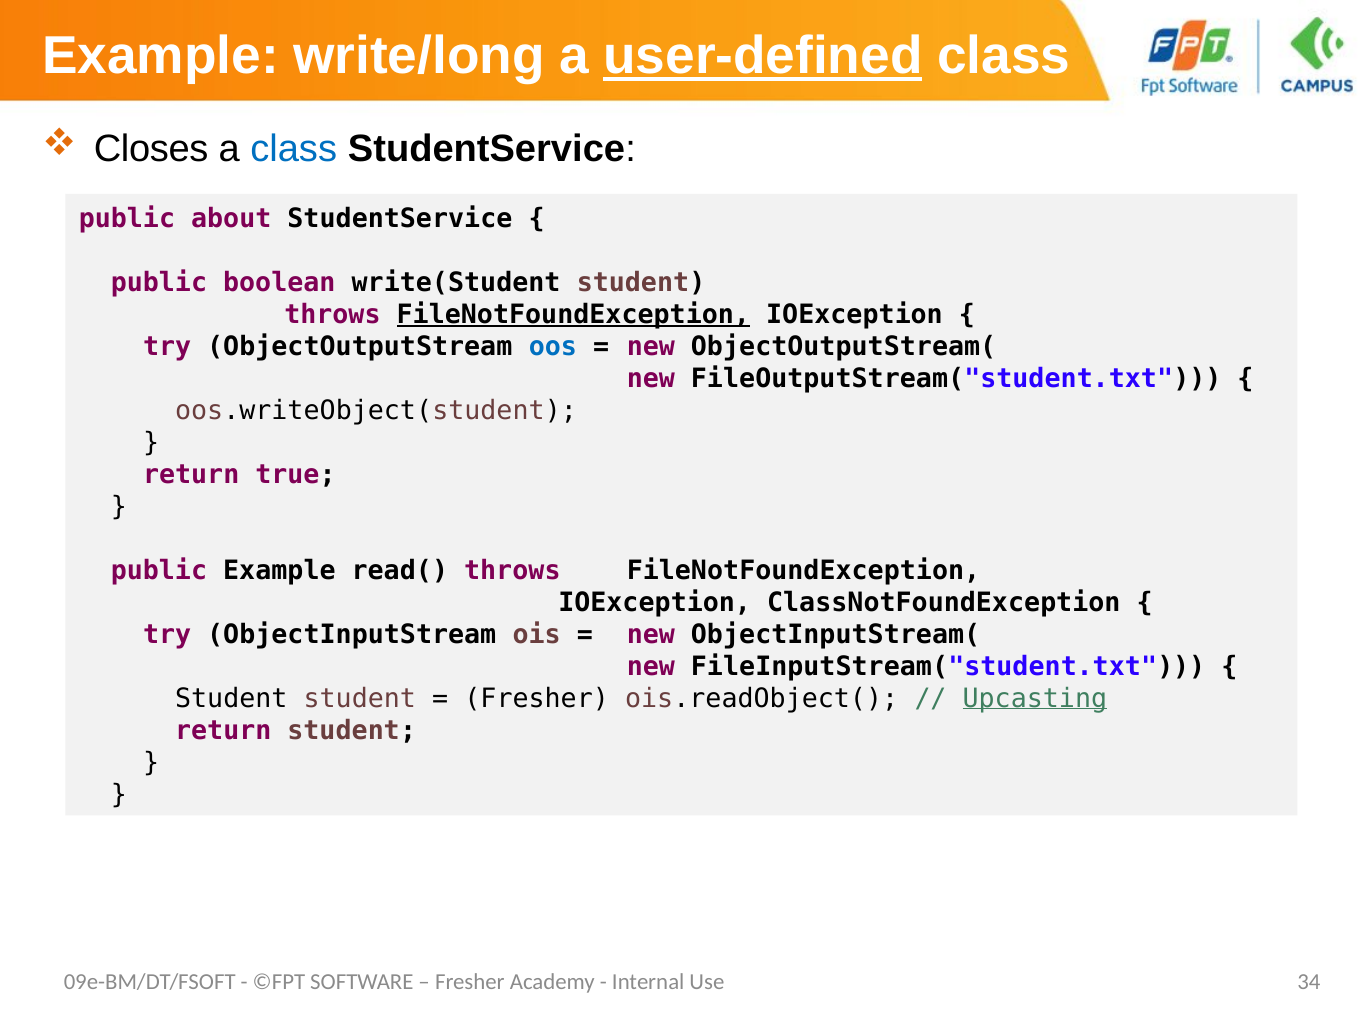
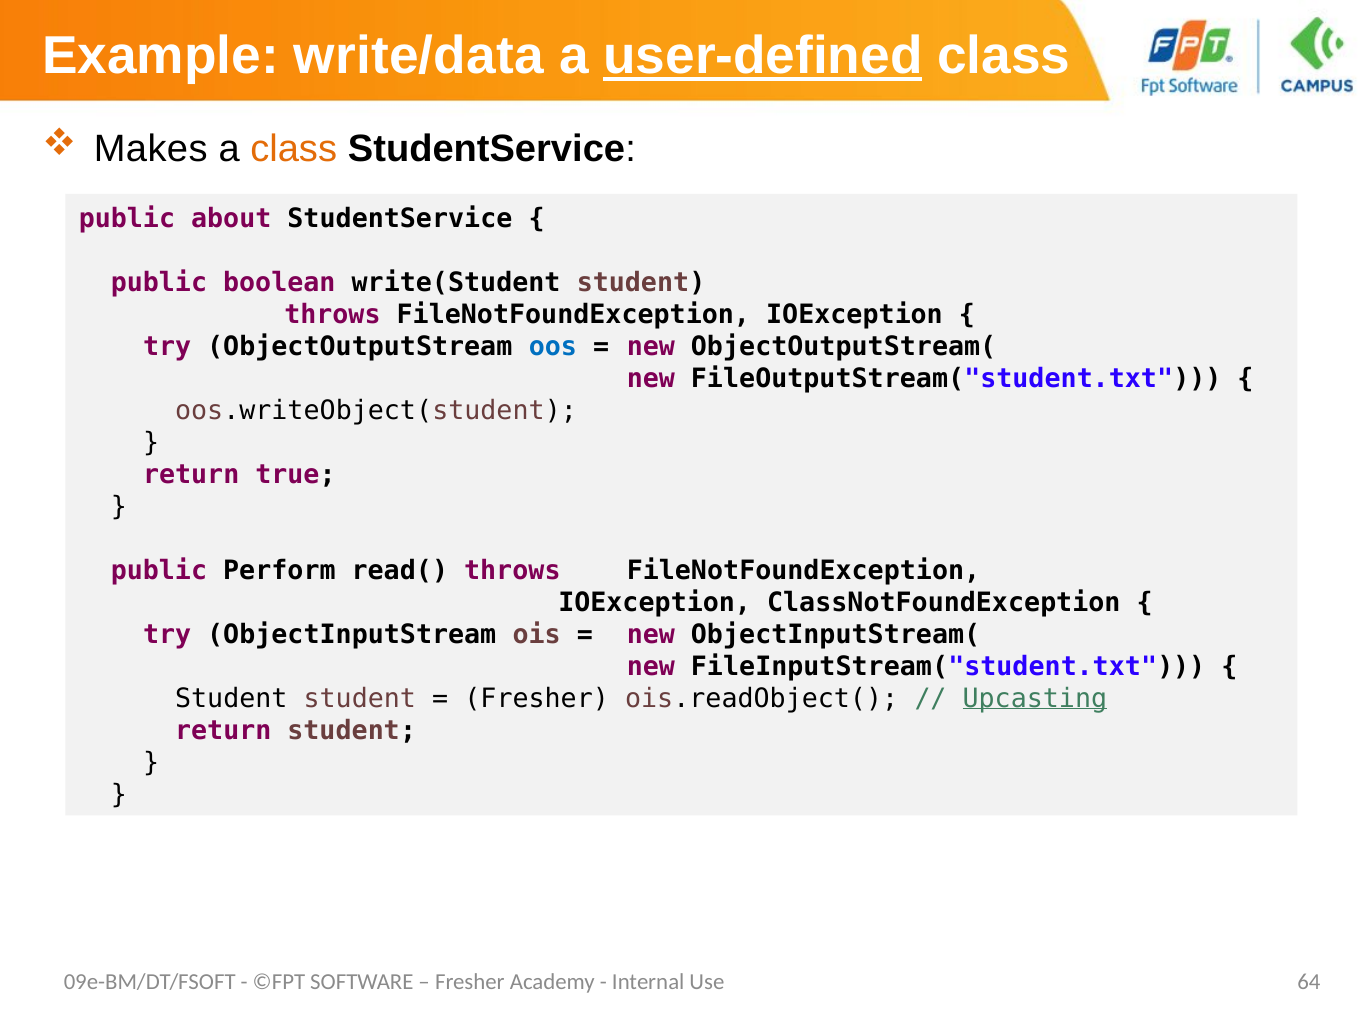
write/long: write/long -> write/data (419, 56)
Closes: Closes -> Makes (151, 149)
class colour: blue -> orange (294, 149)
FileNotFoundException underline: present -> none (573, 314)
public Example: Example -> Perform (279, 570)
34: 34 -> 64 (1309, 981)
